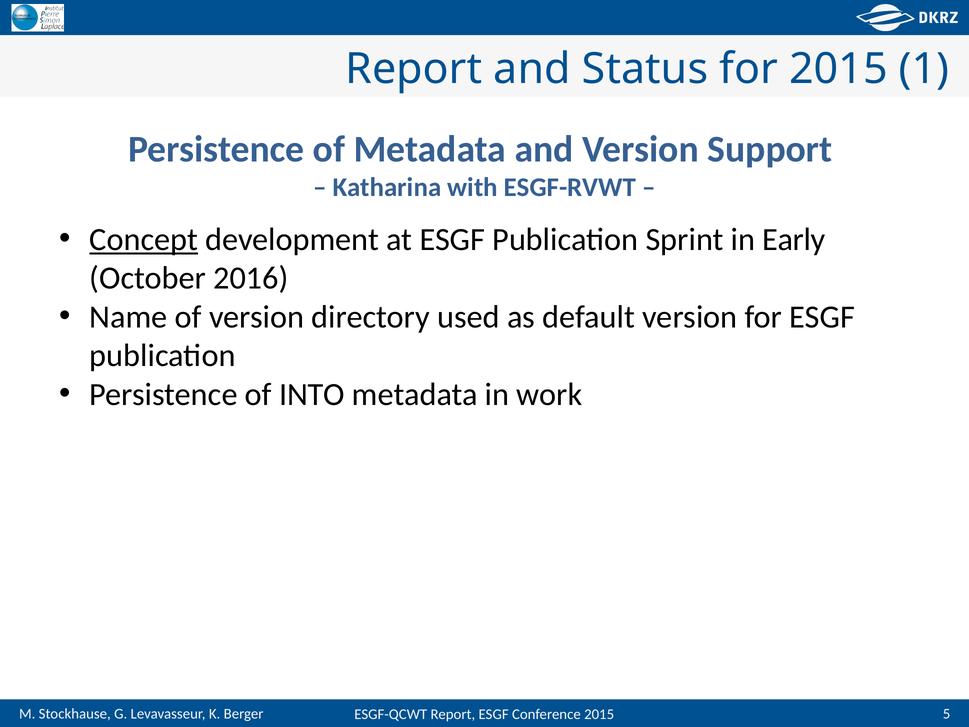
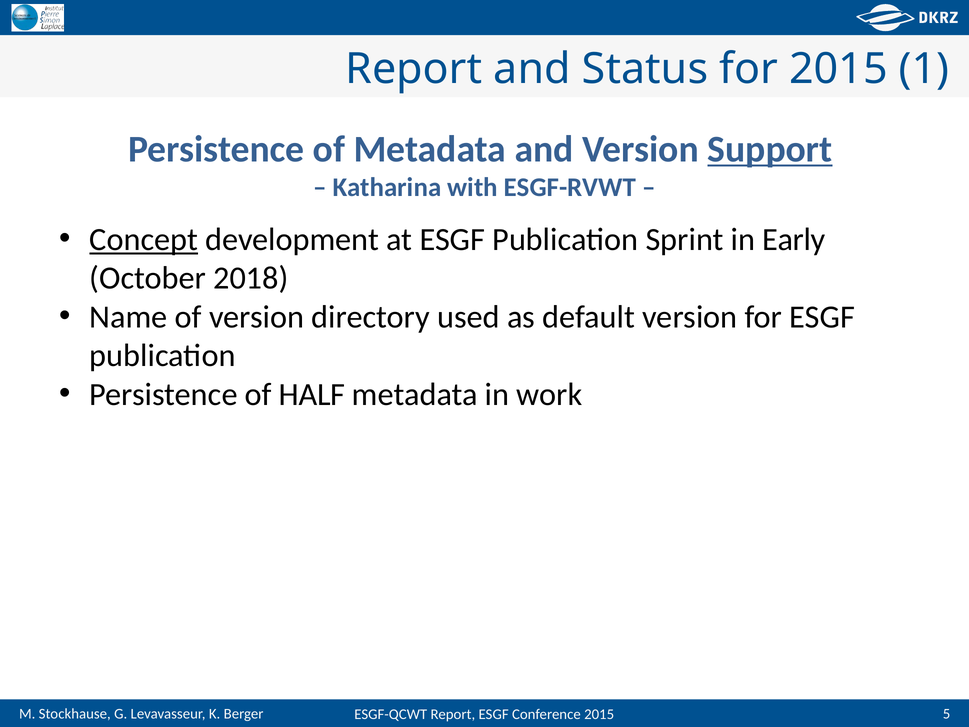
Support underline: none -> present (770, 149)
2016: 2016 -> 2018 (251, 278)
INTO: INTO -> HALF (312, 394)
